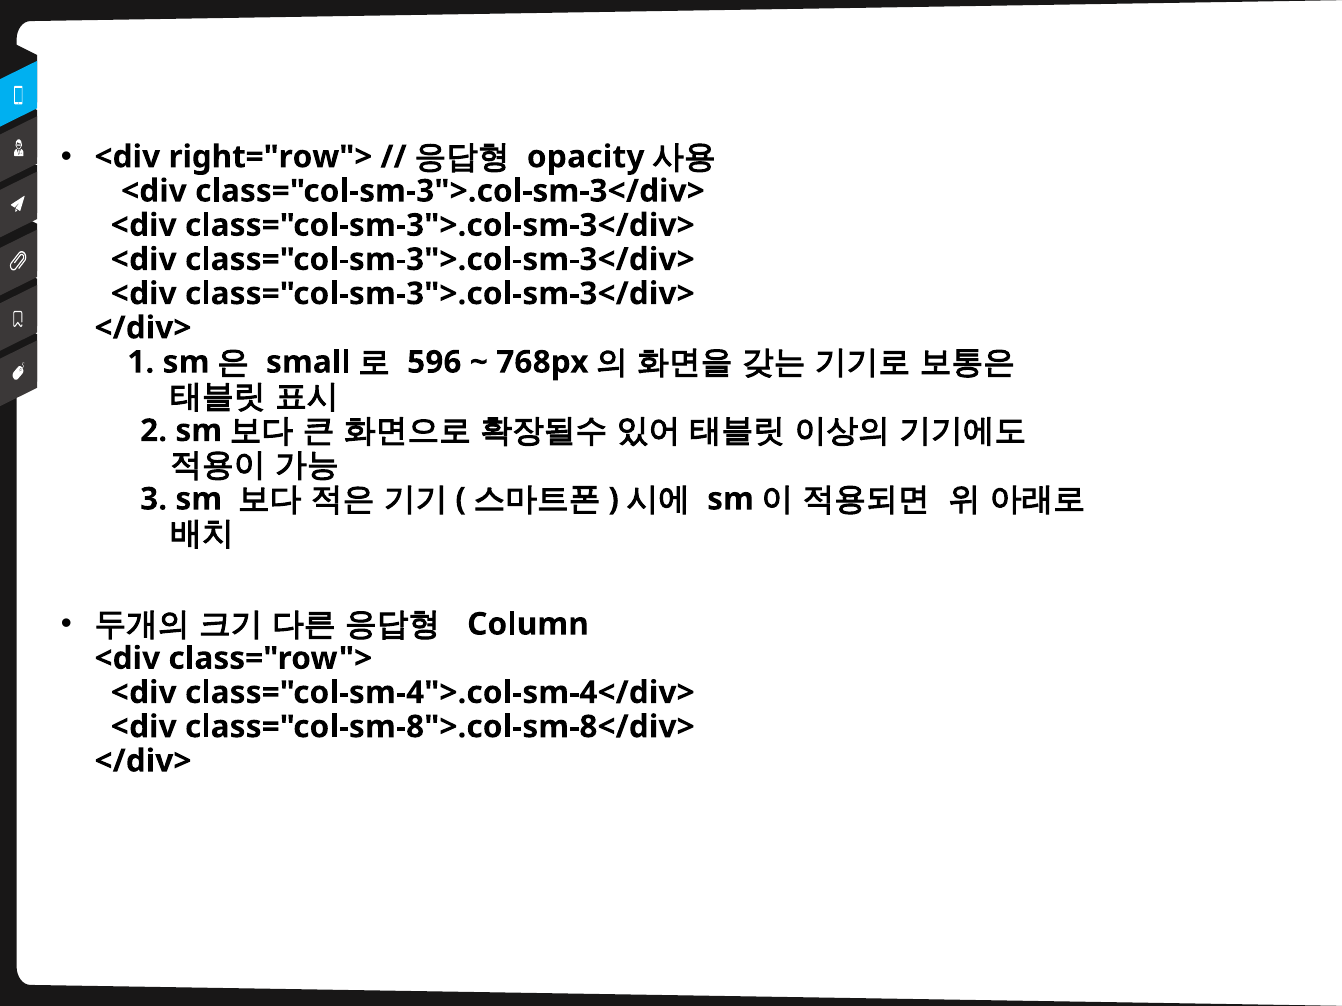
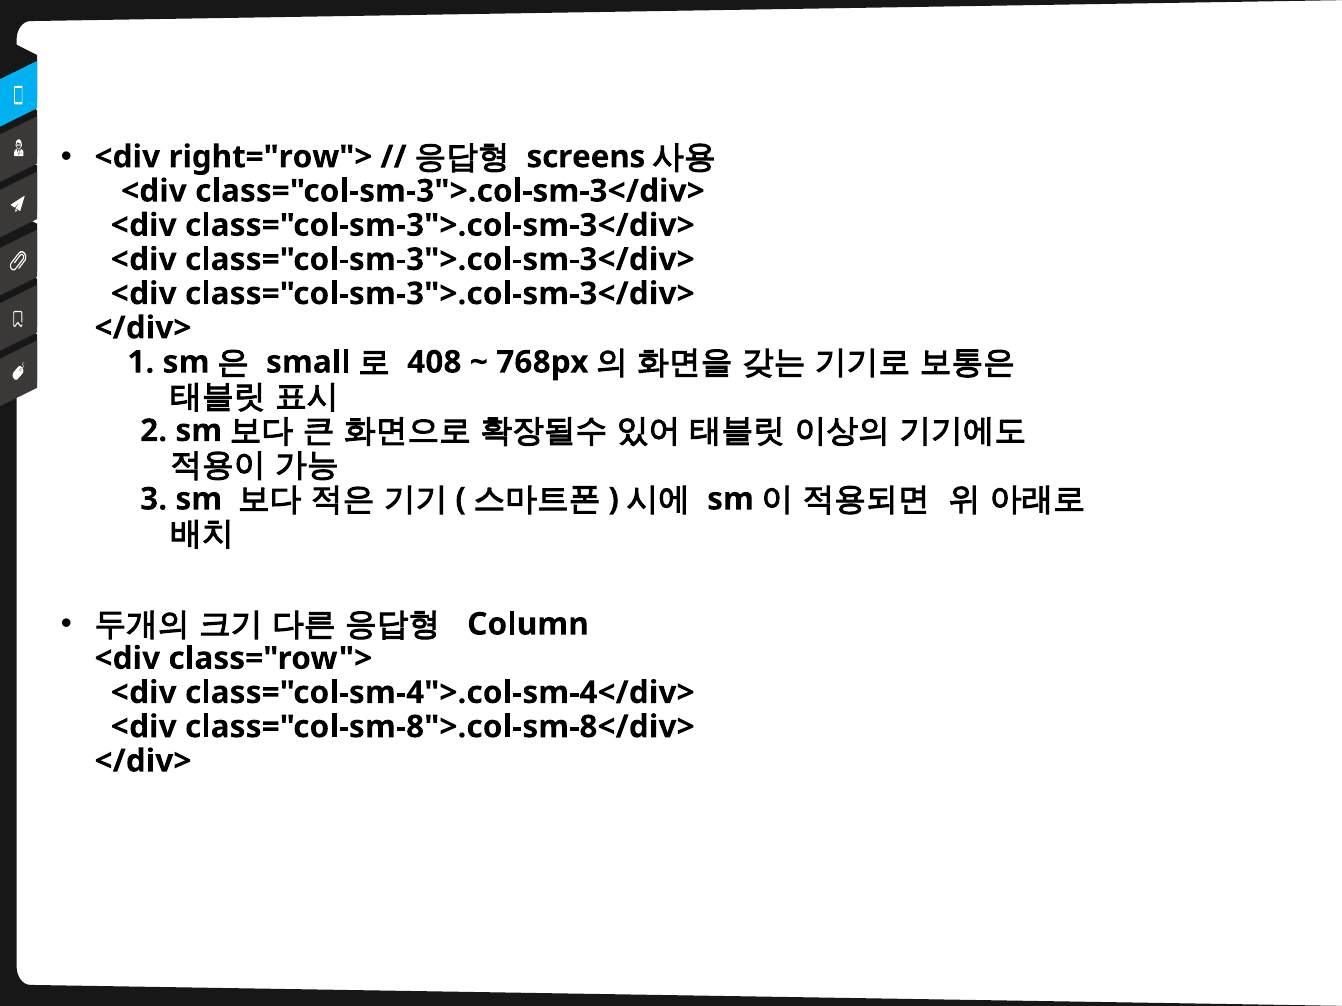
opacity: opacity -> screens (586, 157)
596: 596 -> 408 (434, 362)
